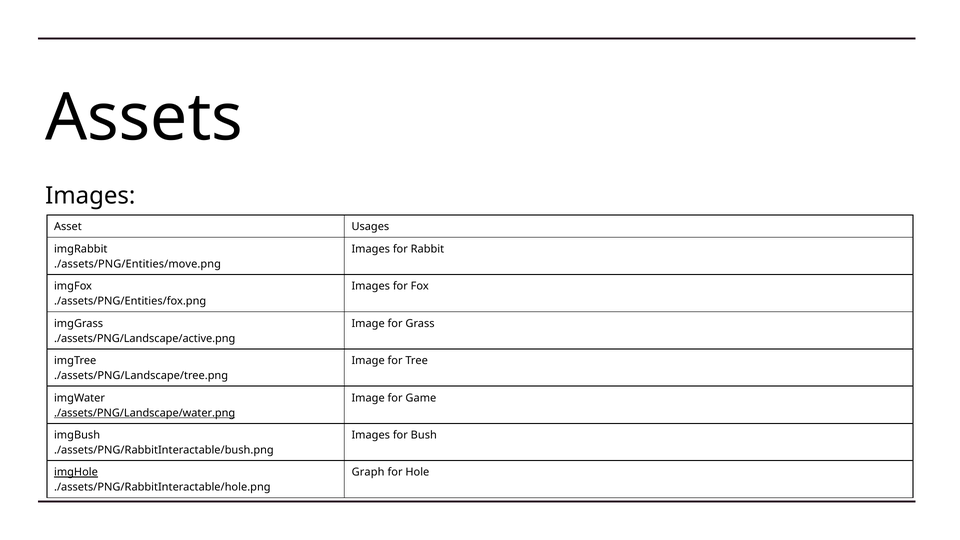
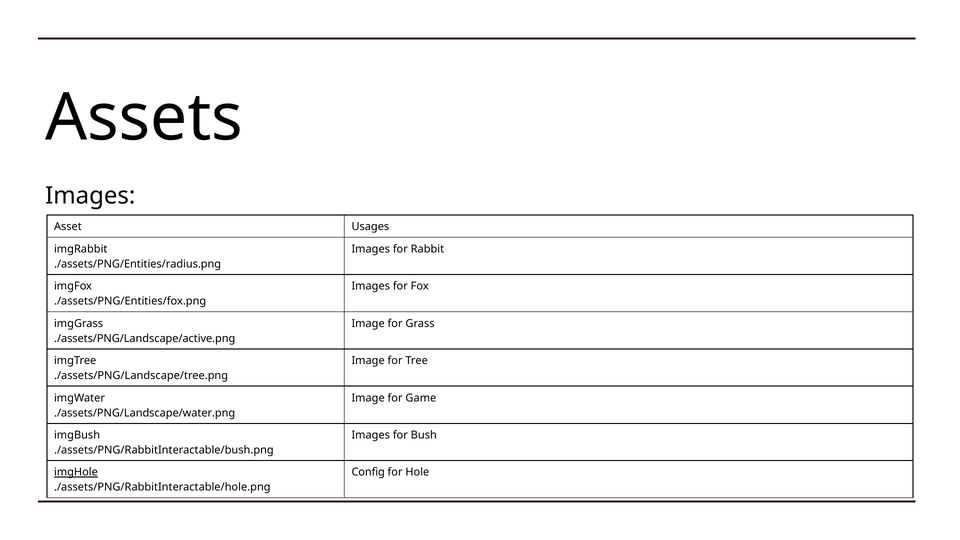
./assets/PNG/Entities/move.png: ./assets/PNG/Entities/move.png -> ./assets/PNG/Entities/radius.png (138, 264)
./assets/PNG/Landscape/water.png underline: present -> none (145, 413)
Graph: Graph -> Config (368, 472)
